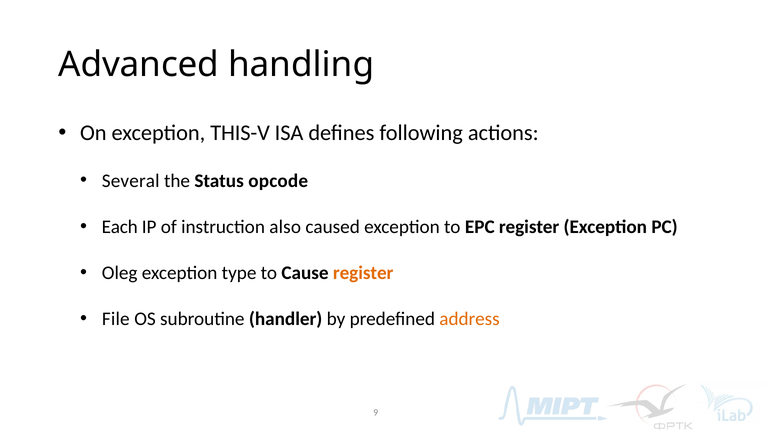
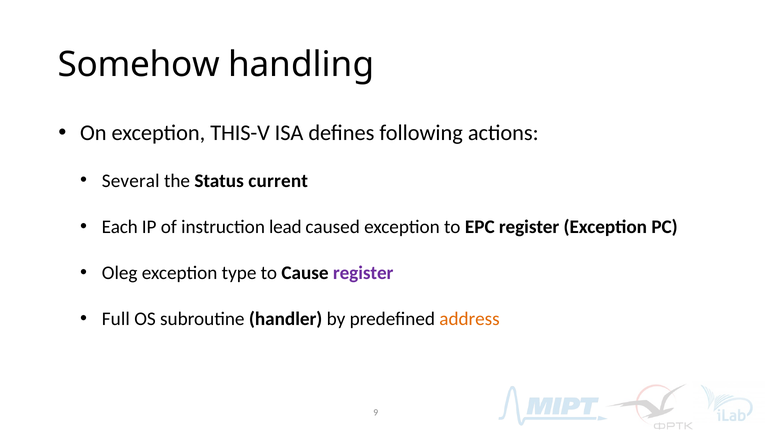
Advanced: Advanced -> Somehow (139, 64)
opcode: opcode -> current (278, 180)
also: also -> lead (285, 226)
register colour: orange -> purple (363, 272)
File: File -> Full (116, 319)
